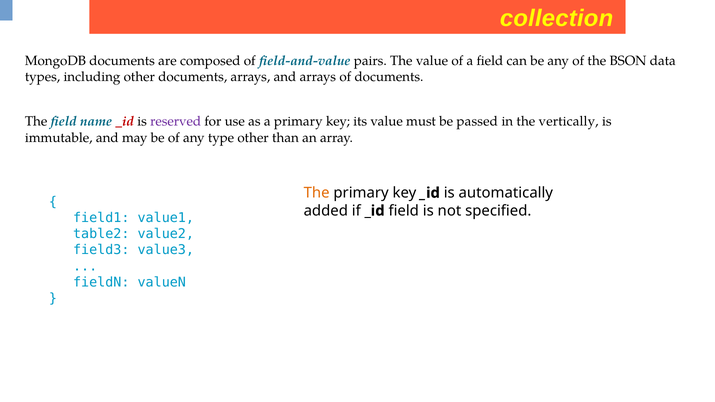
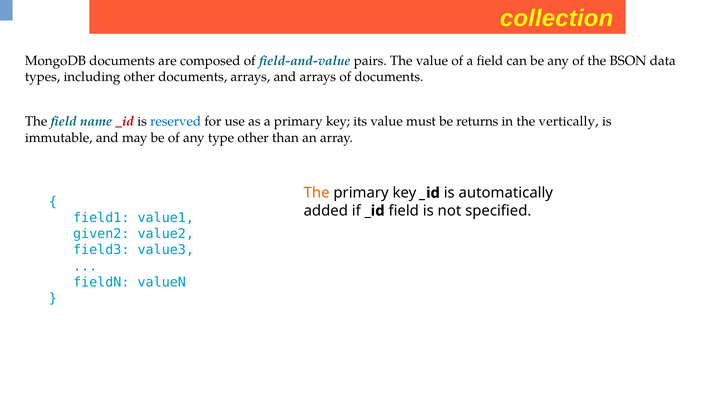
reserved colour: purple -> blue (176, 122)
passed: passed -> returns (477, 122)
table2: table2 -> given2 (101, 234)
